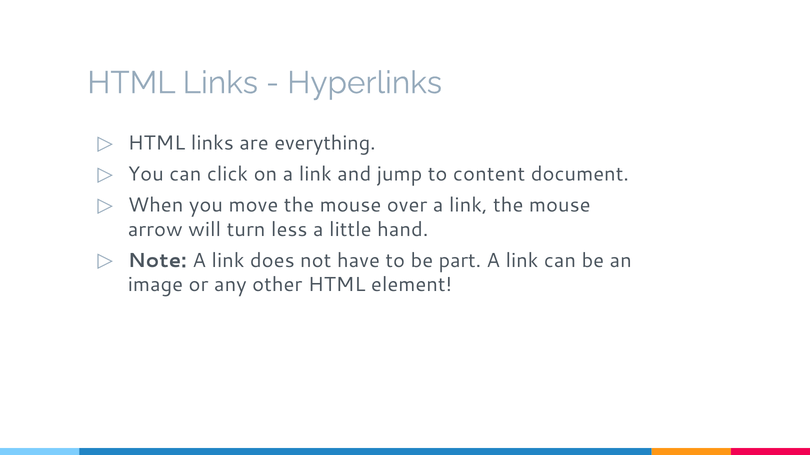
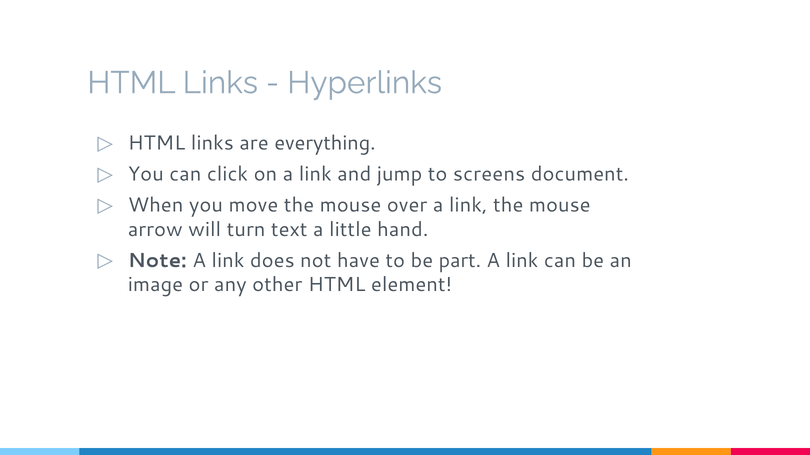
content: content -> screens (489, 174)
less: less -> text (289, 230)
